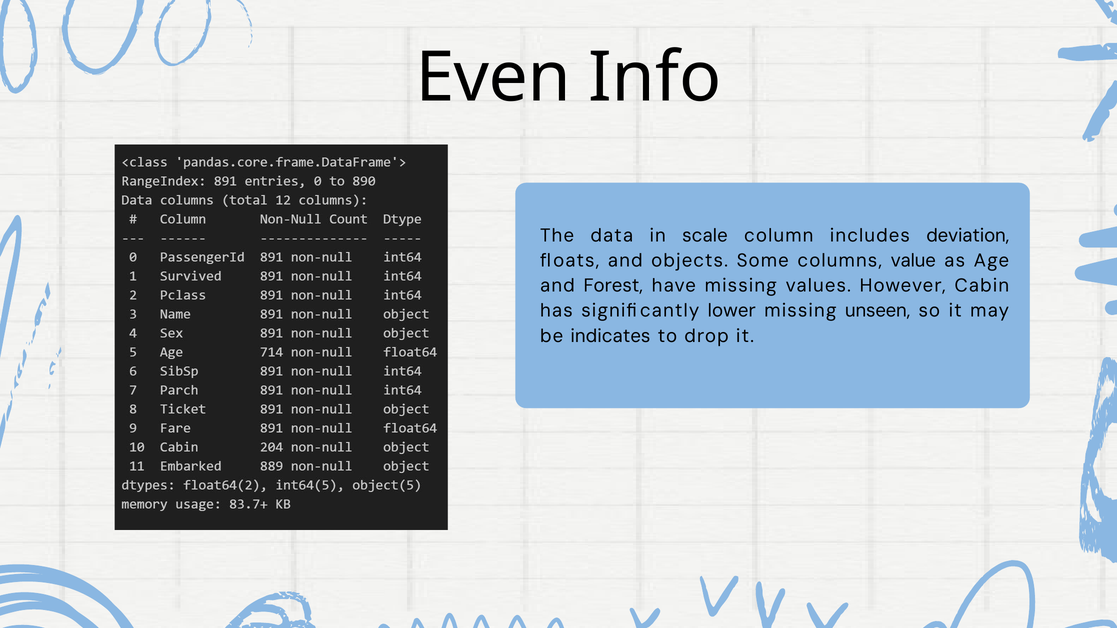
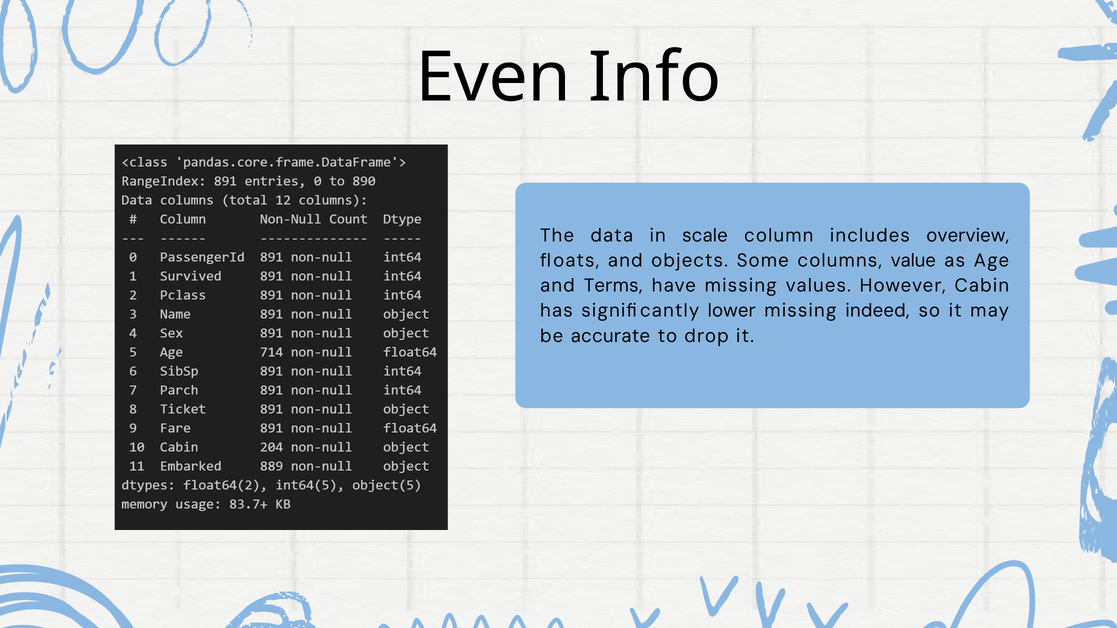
deviation: deviation -> overview (968, 236)
Forest: Forest -> Terms (613, 286)
unseen: unseen -> indeed (877, 311)
indicates: indicates -> accurate (610, 336)
